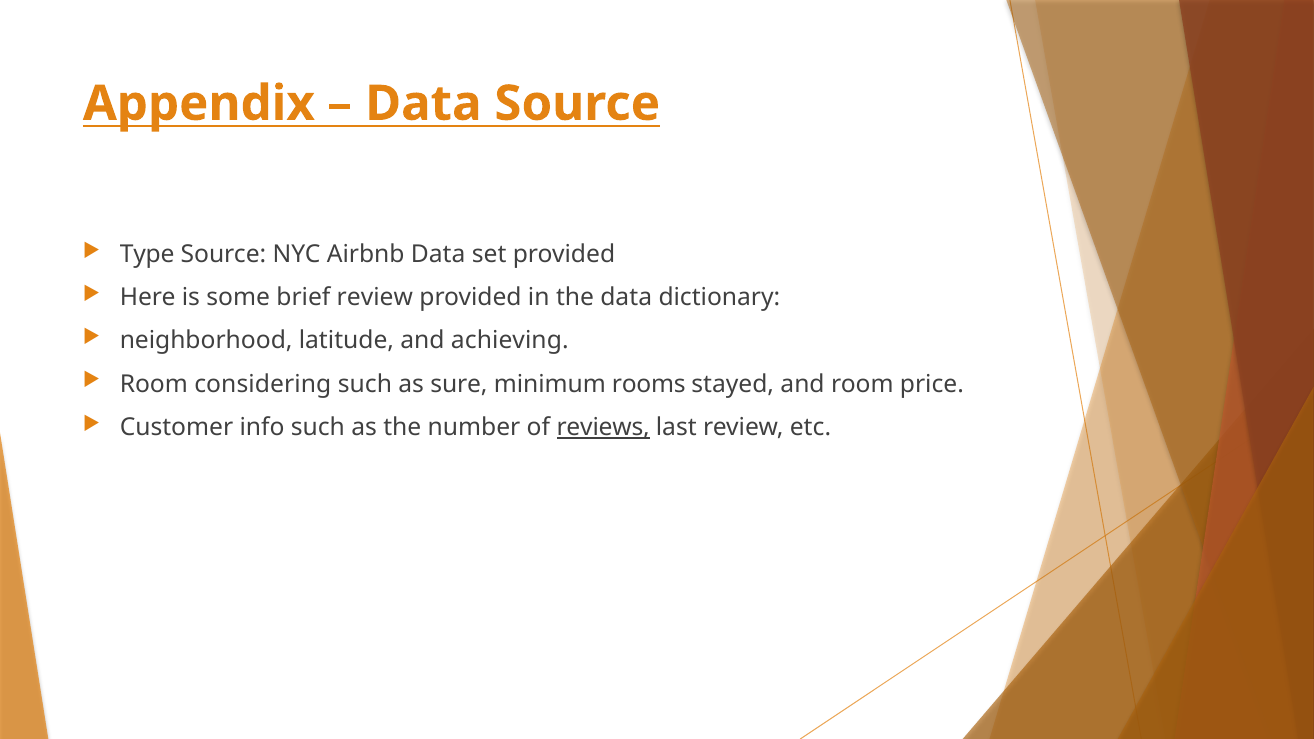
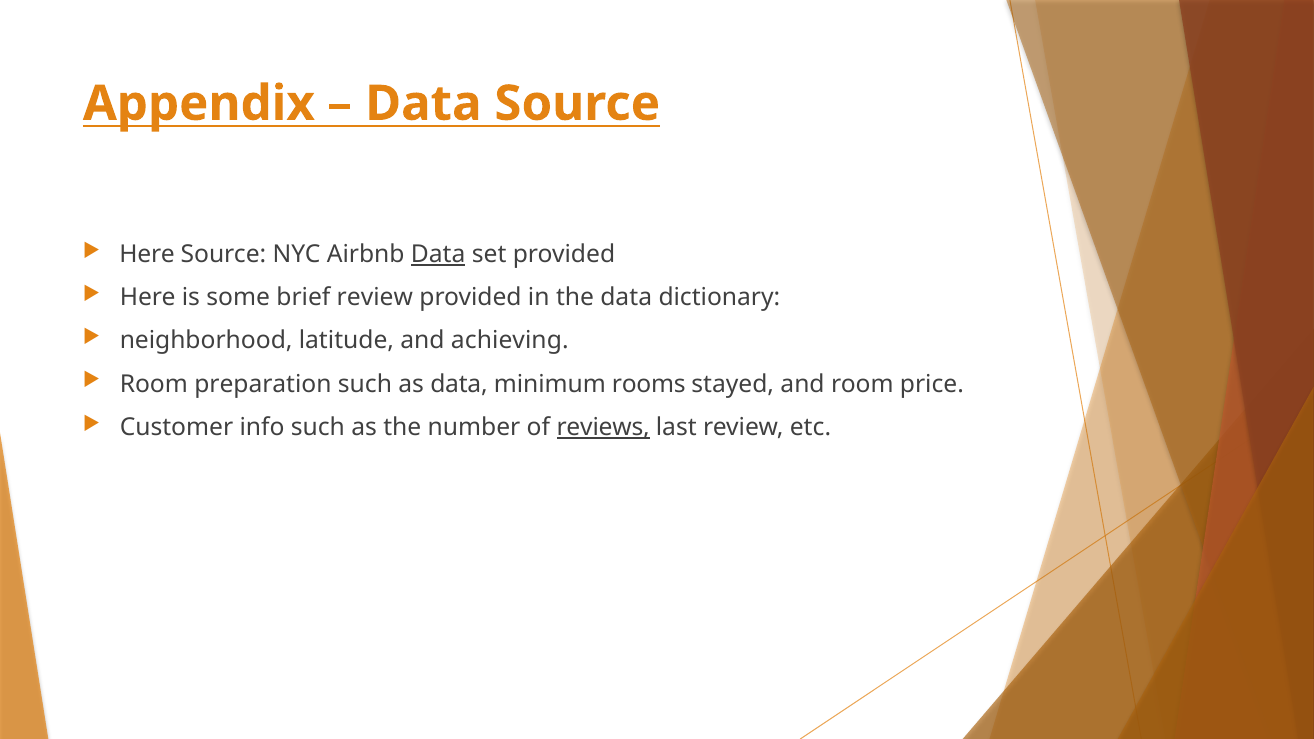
Type: Type -> Here (147, 254)
Data underline: none -> present (438, 254)
considering: considering -> preparation (263, 384)
as sure: sure -> data (459, 384)
